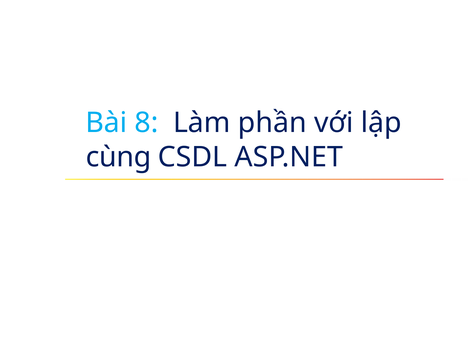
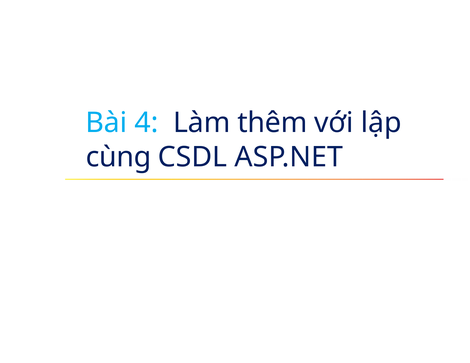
8: 8 -> 4 (146, 123)
phần: phần -> thêm (272, 123)
